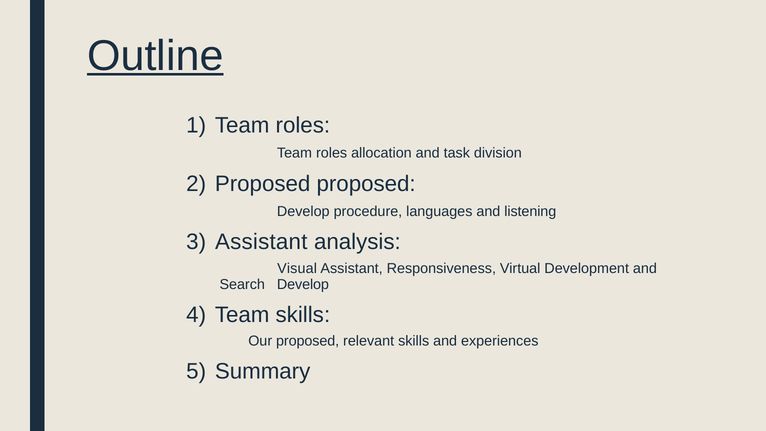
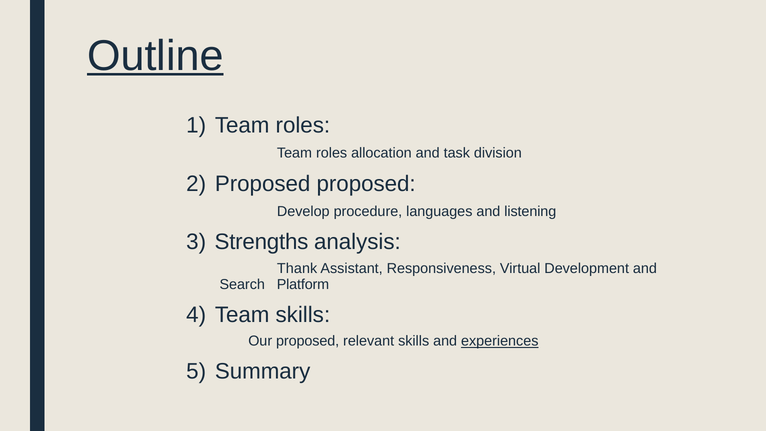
Assistant: Assistant -> Strengths (261, 242)
Visual: Visual -> Thank (297, 268)
Search Develop: Develop -> Platform (303, 284)
experiences underline: none -> present (500, 341)
